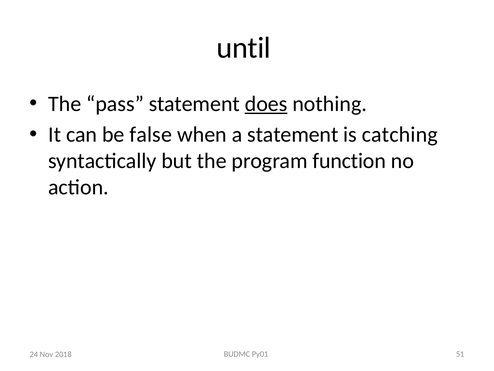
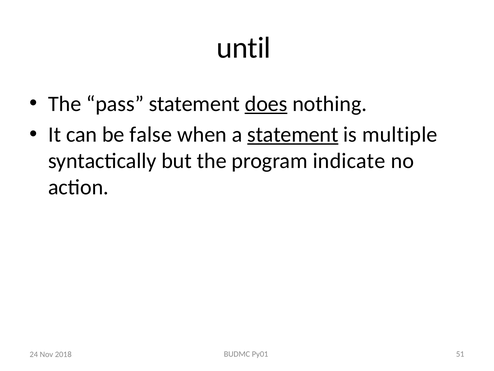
statement underline: none -> present (293, 134)
catching: catching -> multiple (400, 134)
function: function -> indicate (349, 161)
